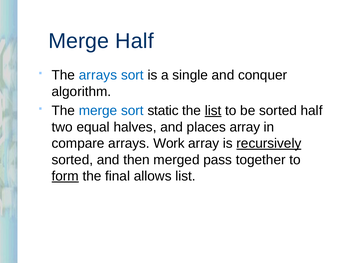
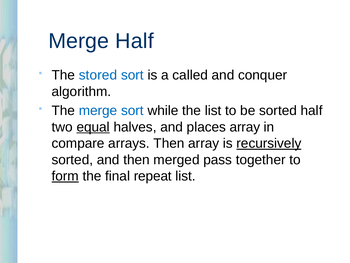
The arrays: arrays -> stored (98, 75)
single: single -> called (190, 75)
static: static -> while (163, 110)
list underline: present -> none (213, 110)
equal underline: none -> present (93, 127)
arrays Work: Work -> Then (169, 143)
allows: allows -> repeat (153, 176)
